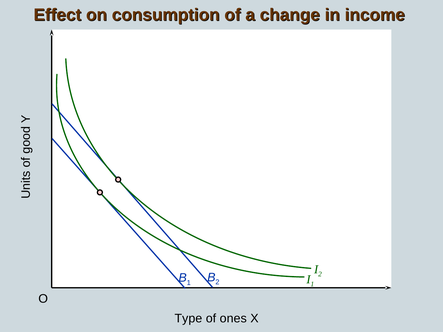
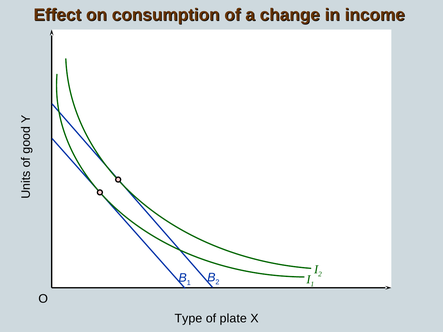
ones: ones -> plate (233, 319)
